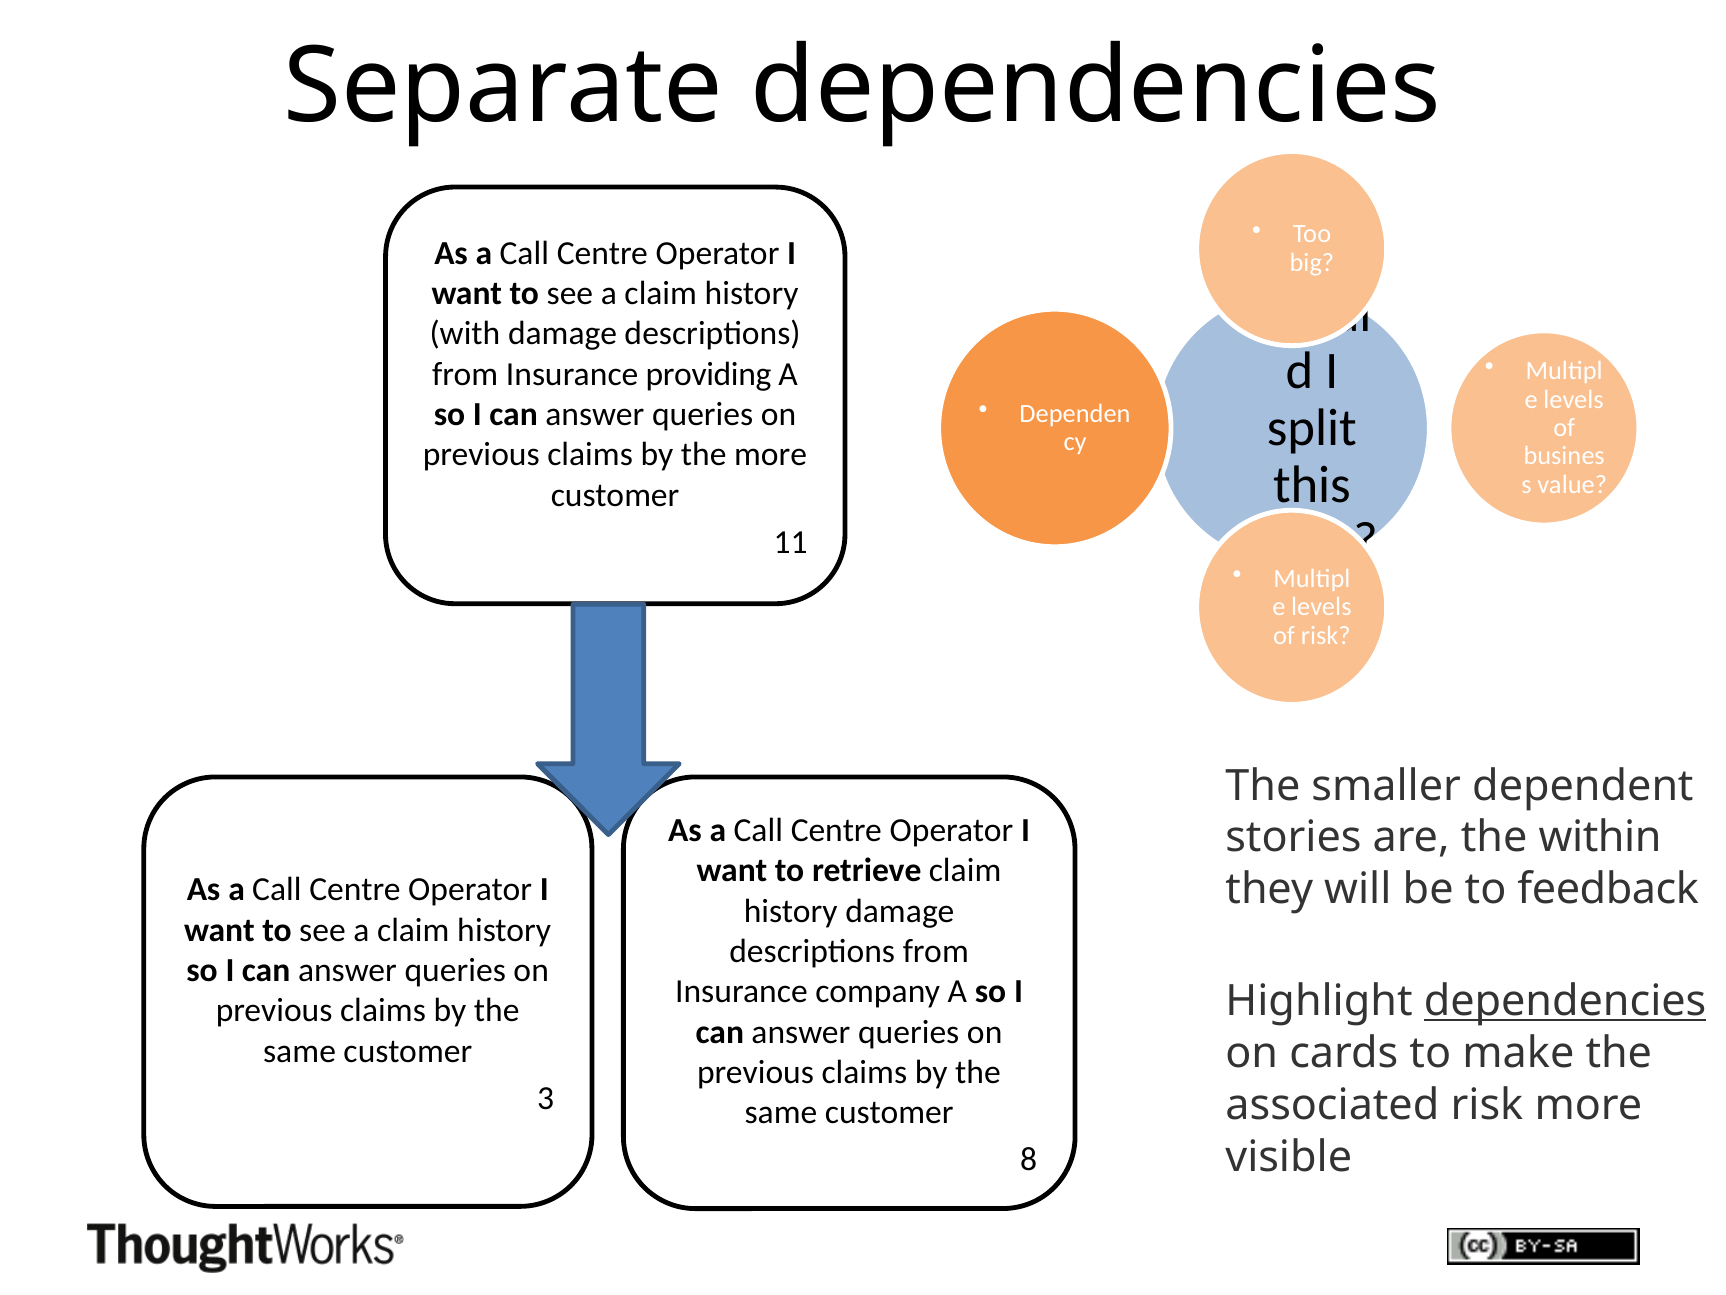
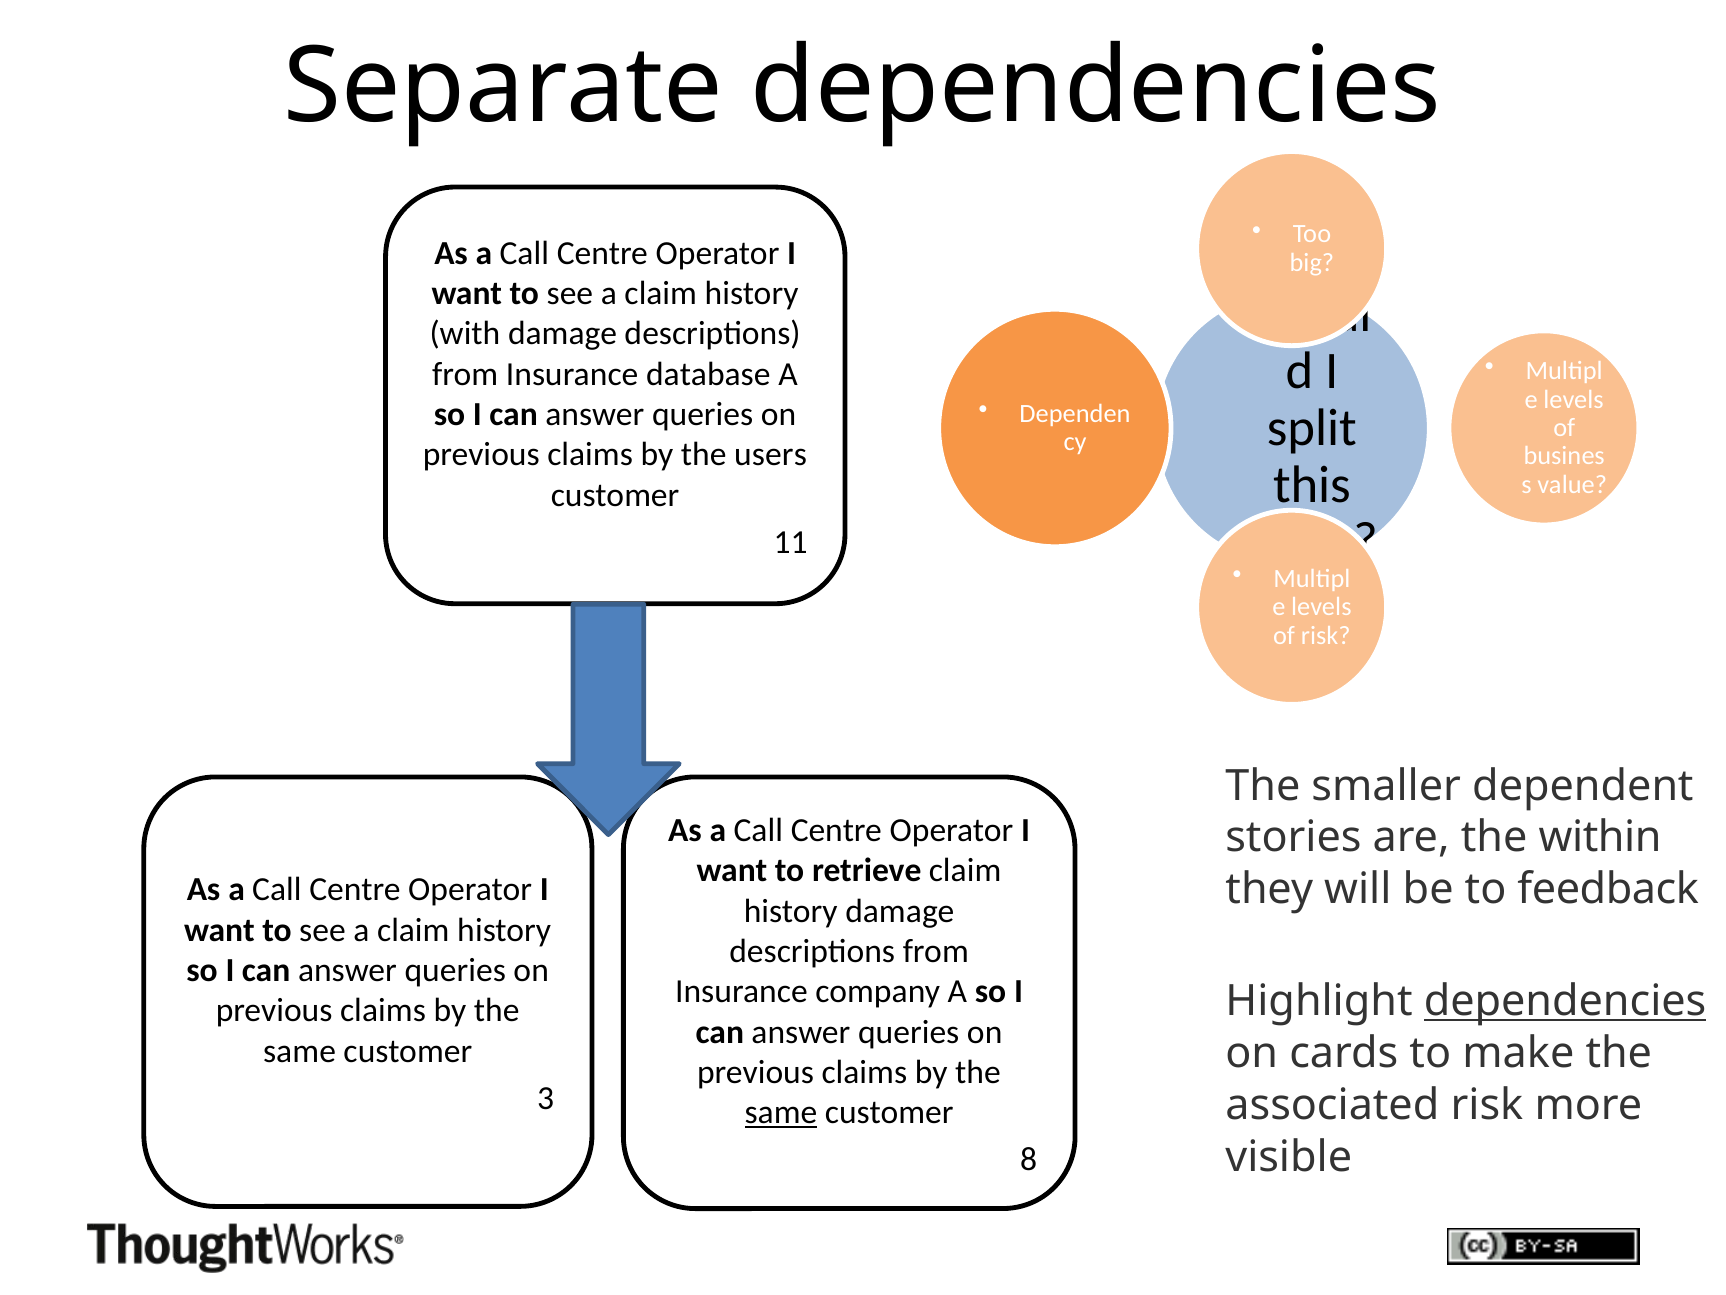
providing: providing -> database (708, 374)
the more: more -> users (770, 455)
same underline: none -> present (781, 1112)
